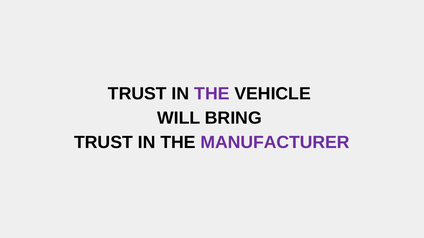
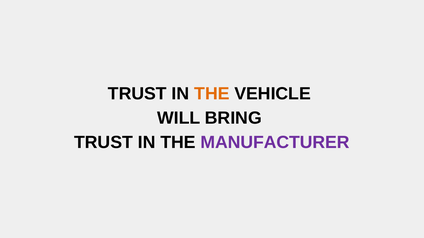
THE colour: purple -> orange (212, 94)
